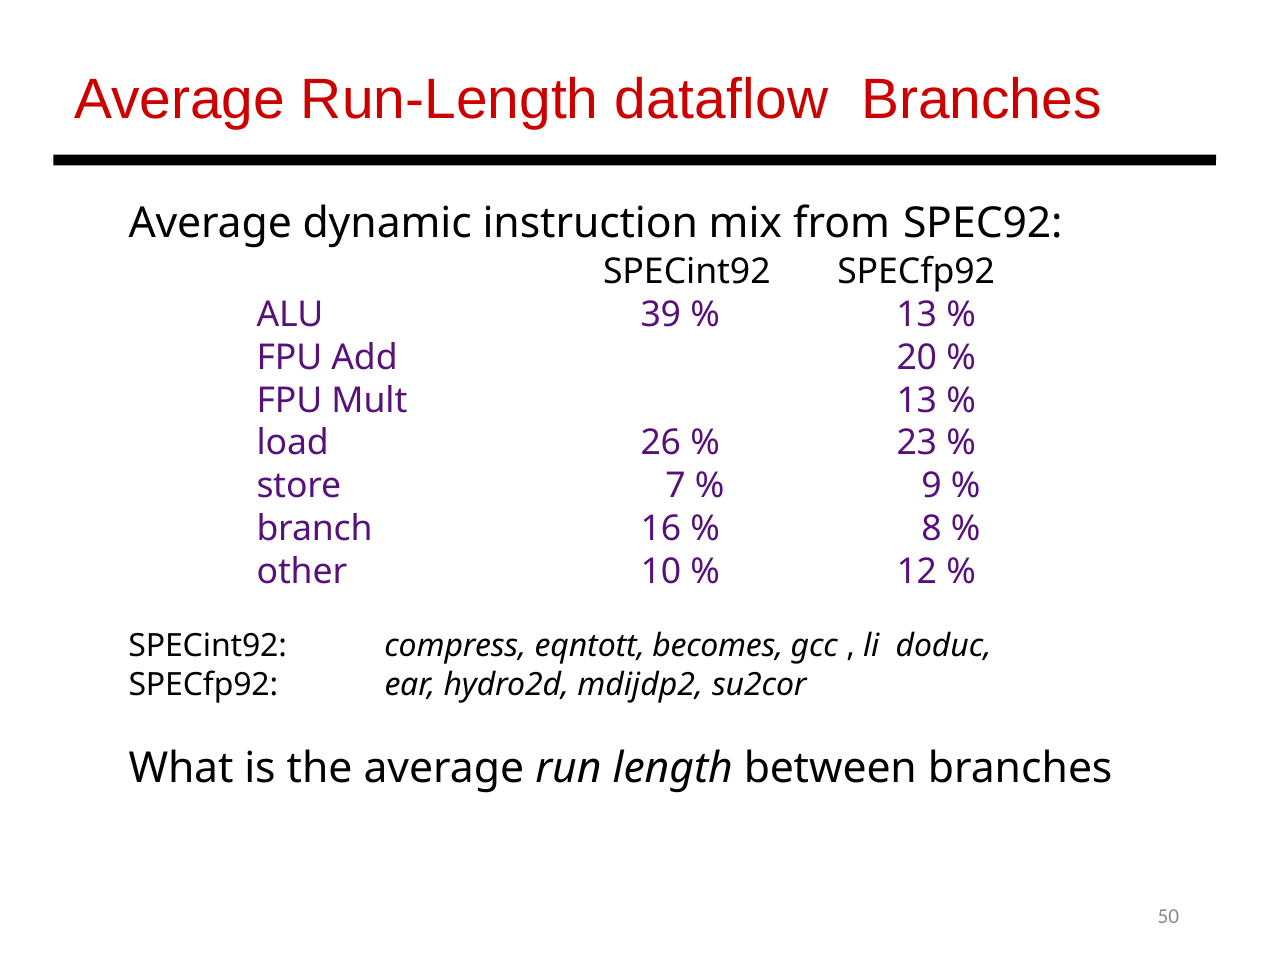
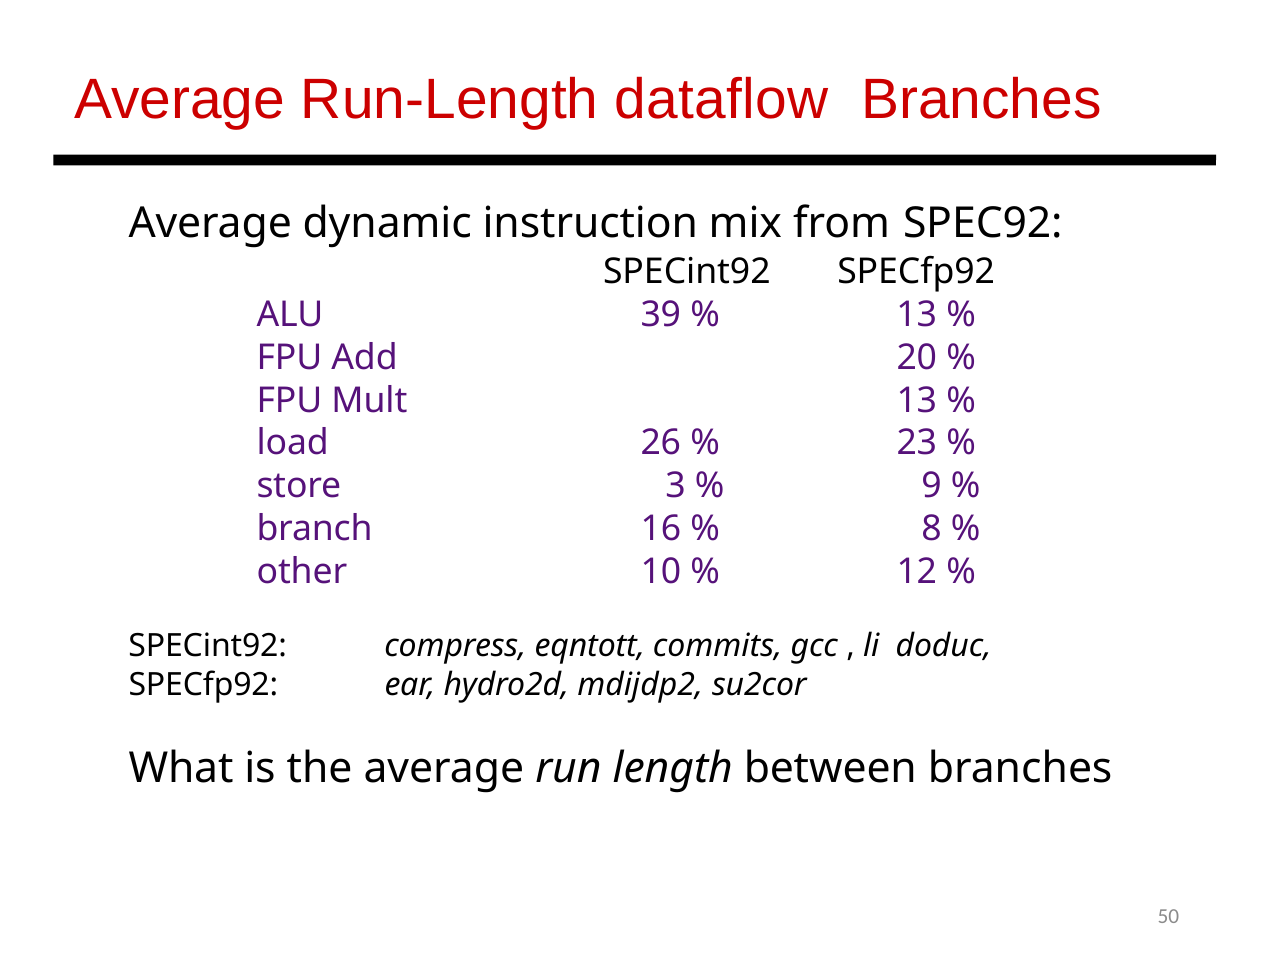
7: 7 -> 3 (676, 486)
becomes: becomes -> commits (718, 646)
